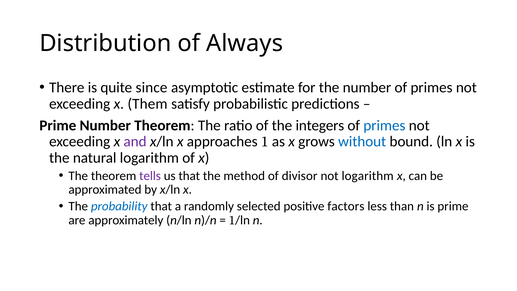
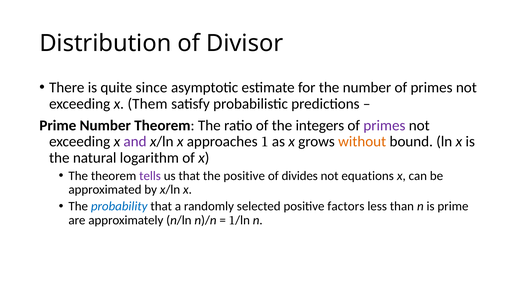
Always: Always -> Divisor (245, 43)
primes colour: blue -> purple (384, 125)
without colour: blue -> orange (362, 142)
the method: method -> positive (244, 176)
divisor: divisor -> divides (300, 176)
not logarithm: logarithm -> equations (368, 176)
